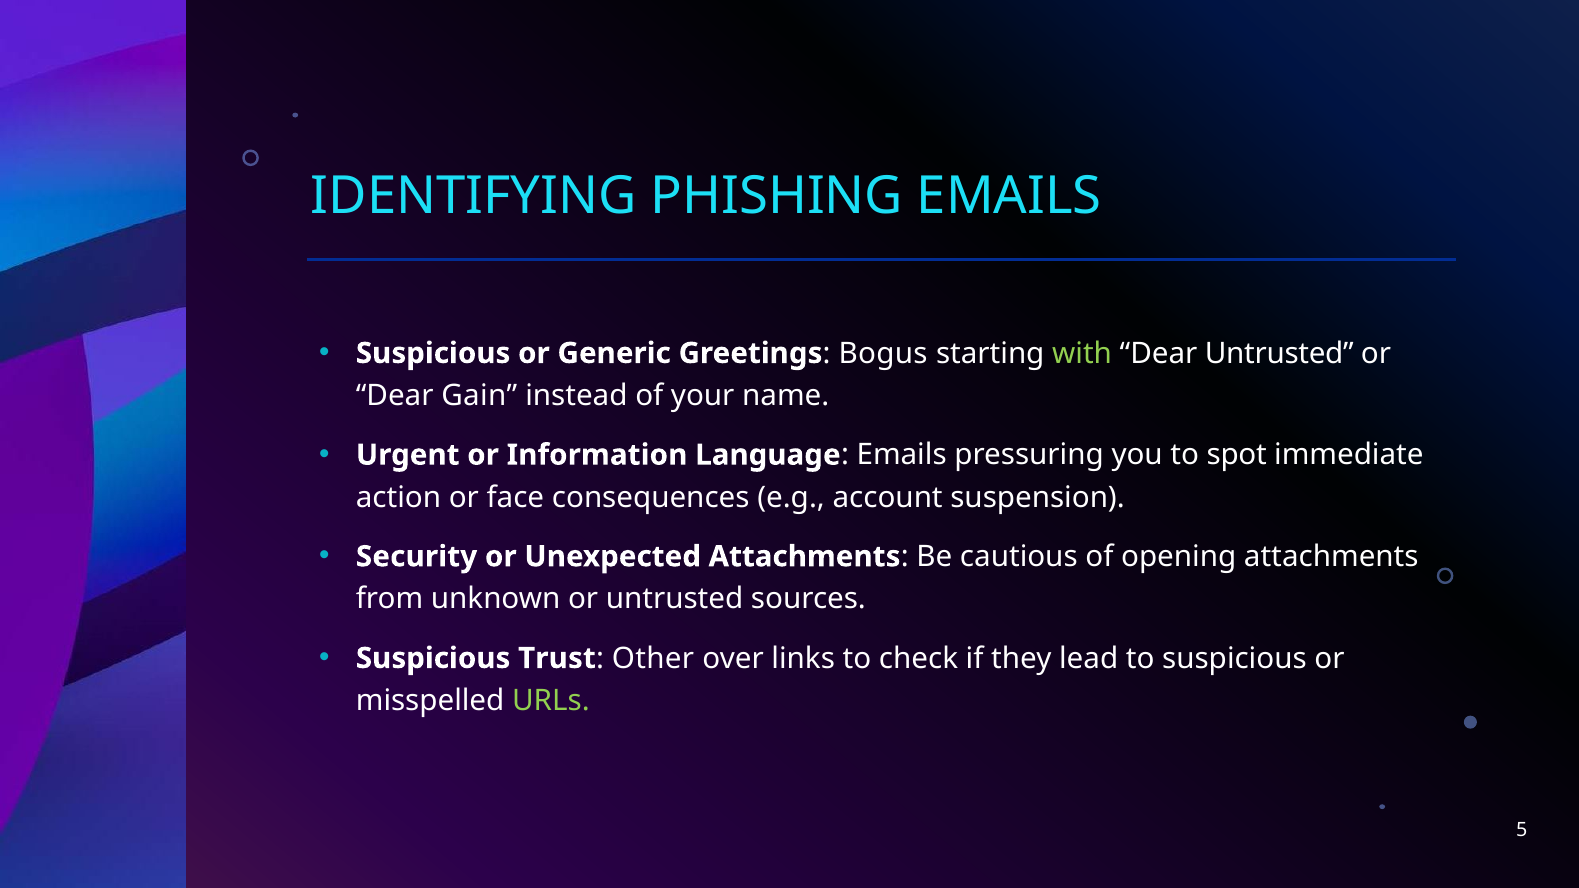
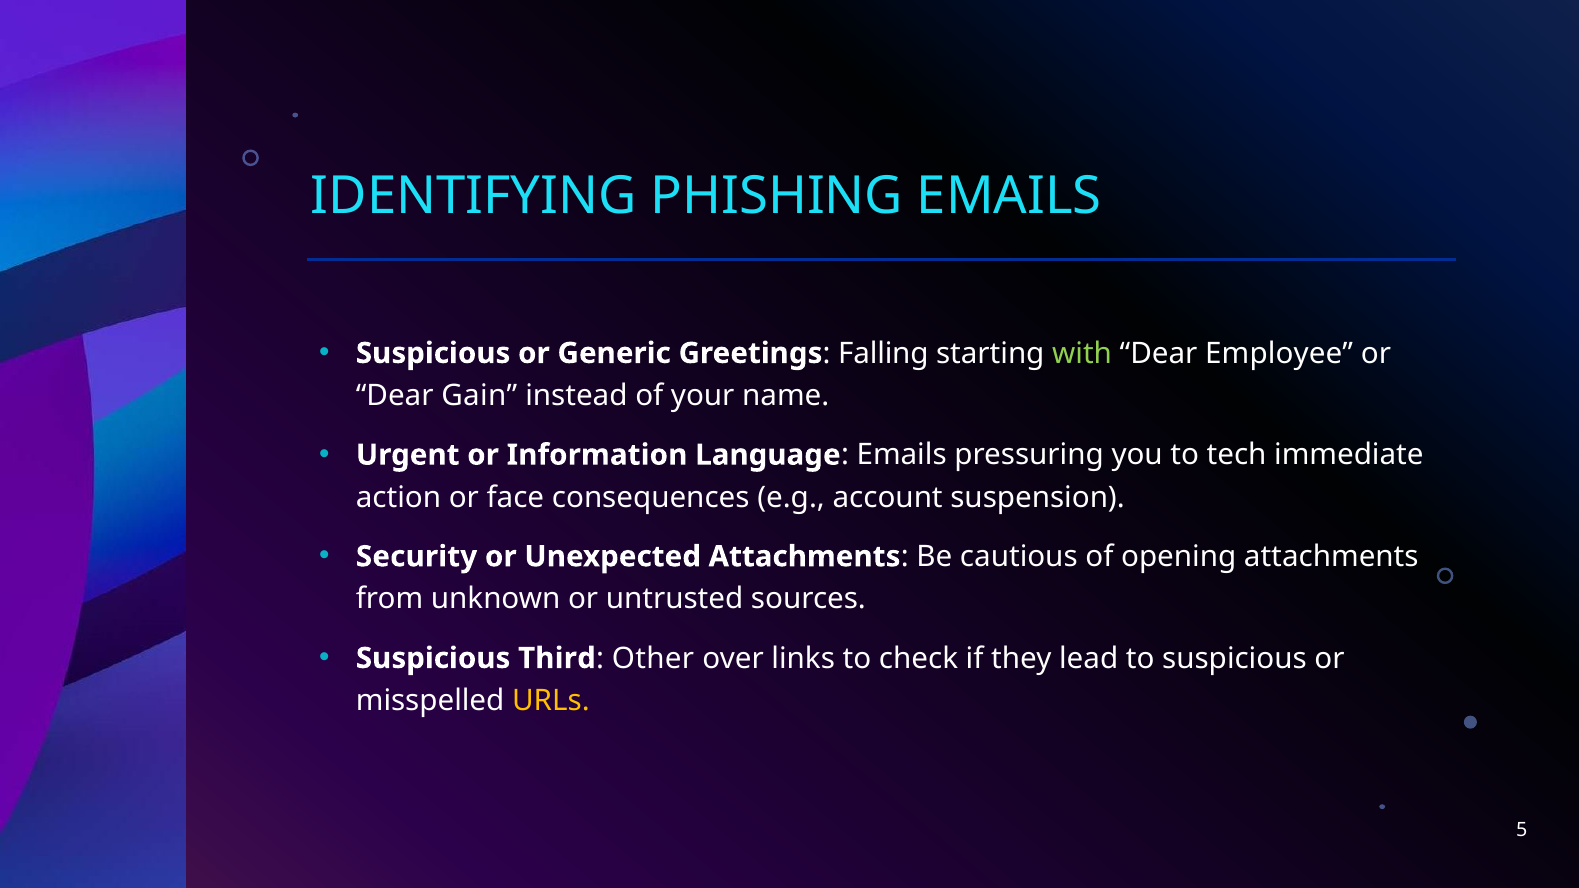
Bogus: Bogus -> Falling (883, 353)
Dear Untrusted: Untrusted -> Employee (1279, 353)
spot: spot -> tech (1237, 455)
Trust: Trust -> Third (557, 658)
URLs colour: light green -> yellow (551, 701)
